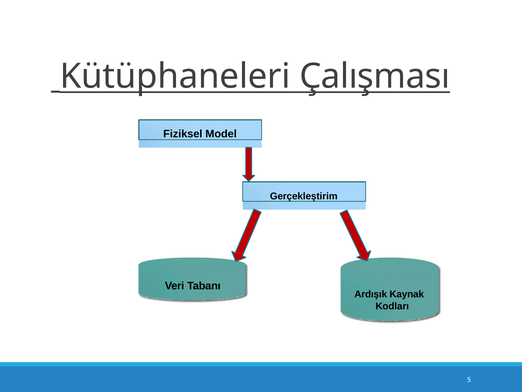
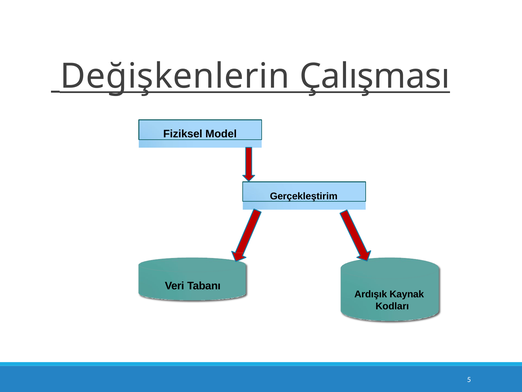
Kütüphaneleri: Kütüphaneleri -> Değişkenlerin (175, 76)
